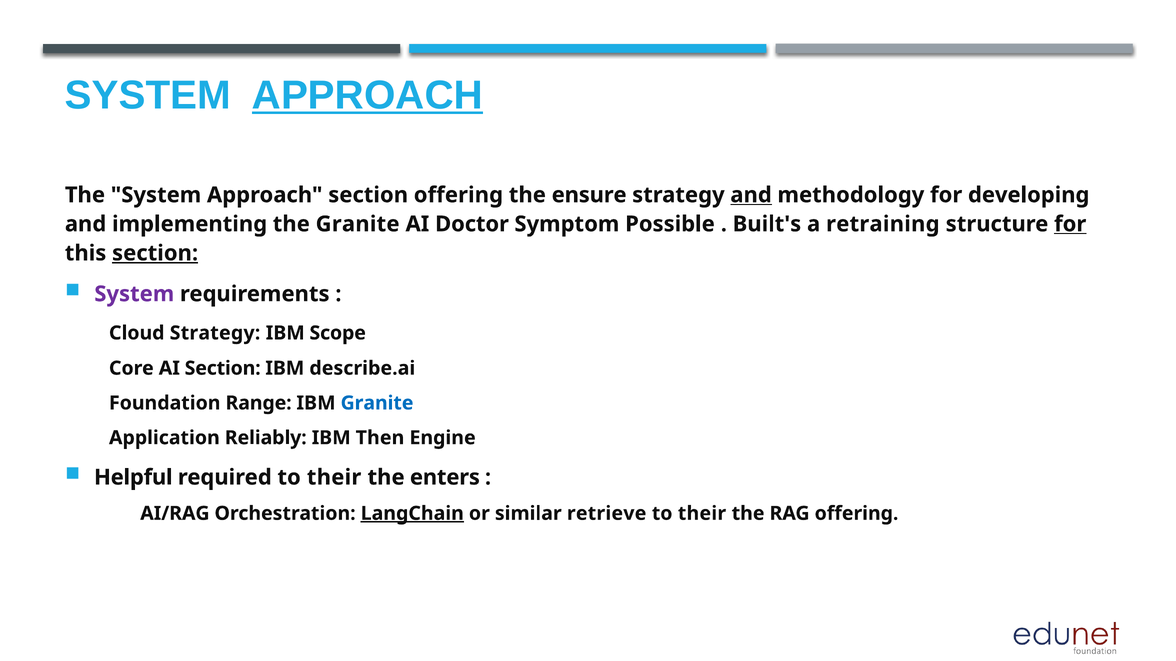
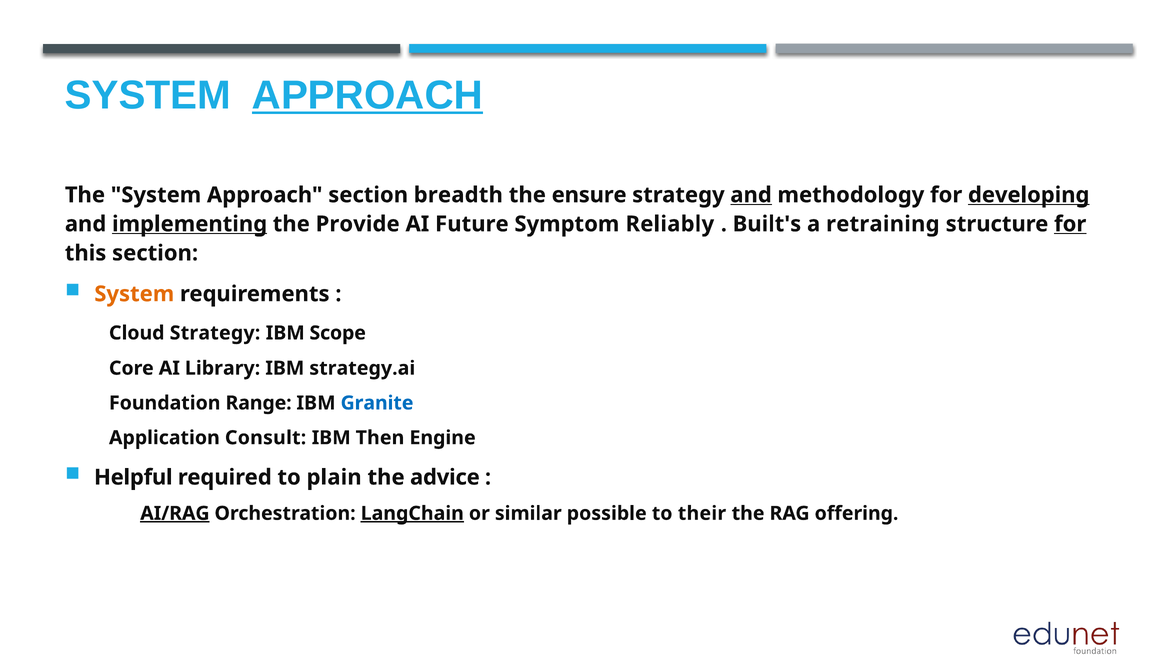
section offering: offering -> breadth (458, 195)
developing underline: none -> present (1029, 195)
implementing underline: none -> present (190, 224)
the Granite: Granite -> Provide (358, 224)
Doctor: Doctor -> Future (472, 224)
Possible: Possible -> Reliably (670, 224)
section underline: present -> none (155, 253)
System colour: purple -> orange (134, 294)
AI Section: Section -> Library (223, 369)
describe.ai: describe.ai -> strategy.ai (362, 369)
Reliably: Reliably -> Consult (266, 438)
required to their: their -> plain (334, 478)
enters: enters -> advice (445, 478)
AI/RAG underline: none -> present (175, 514)
retrieve: retrieve -> possible (607, 514)
